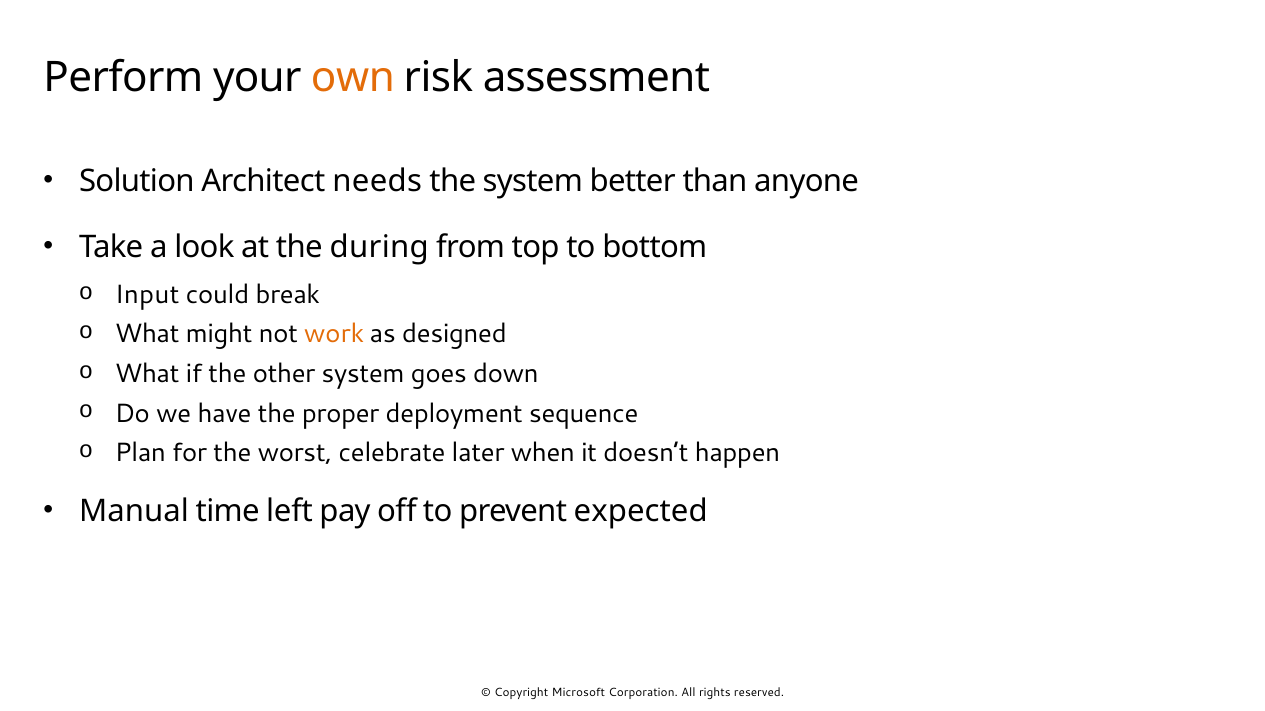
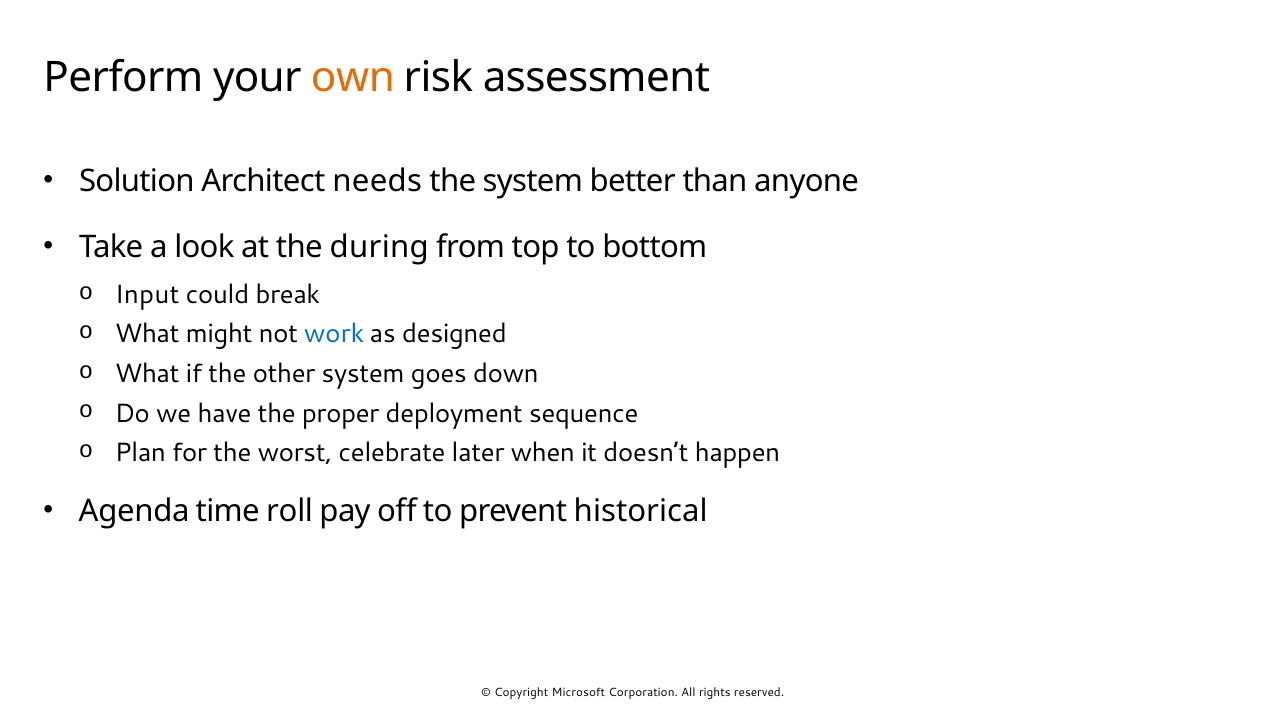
work colour: orange -> blue (334, 335)
Manual: Manual -> Agenda (134, 512)
left: left -> roll (290, 512)
expected: expected -> historical (641, 512)
